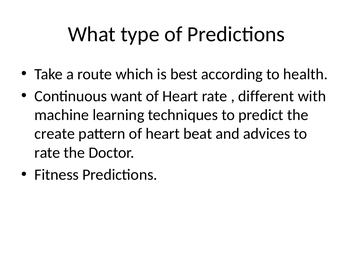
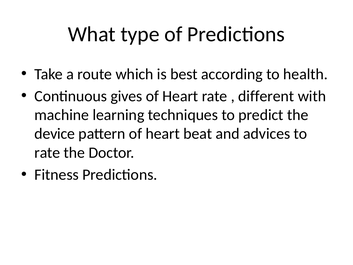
want: want -> gives (126, 96)
create: create -> device (55, 134)
